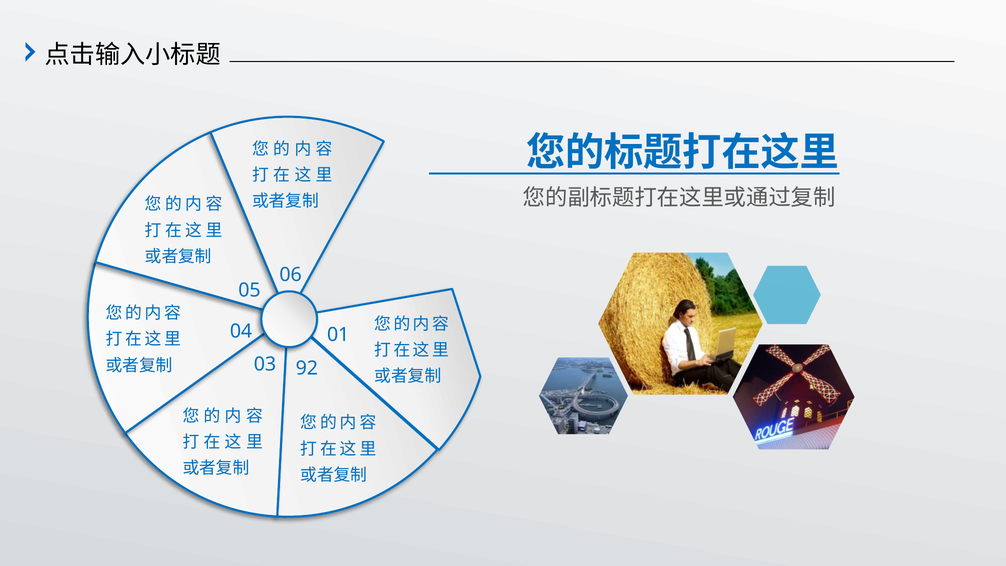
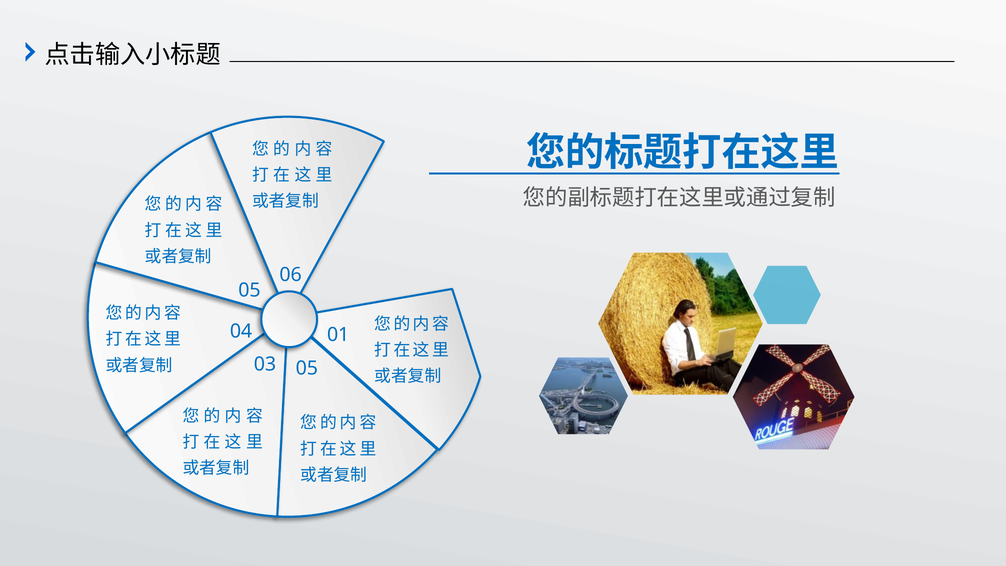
03 92: 92 -> 05 (307, 368)
